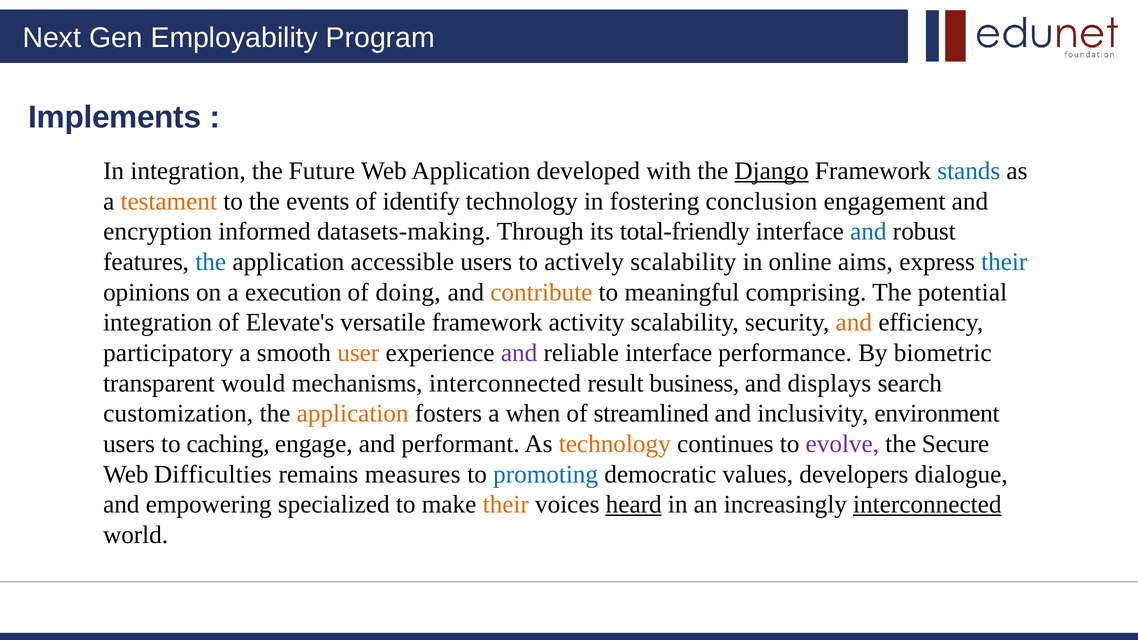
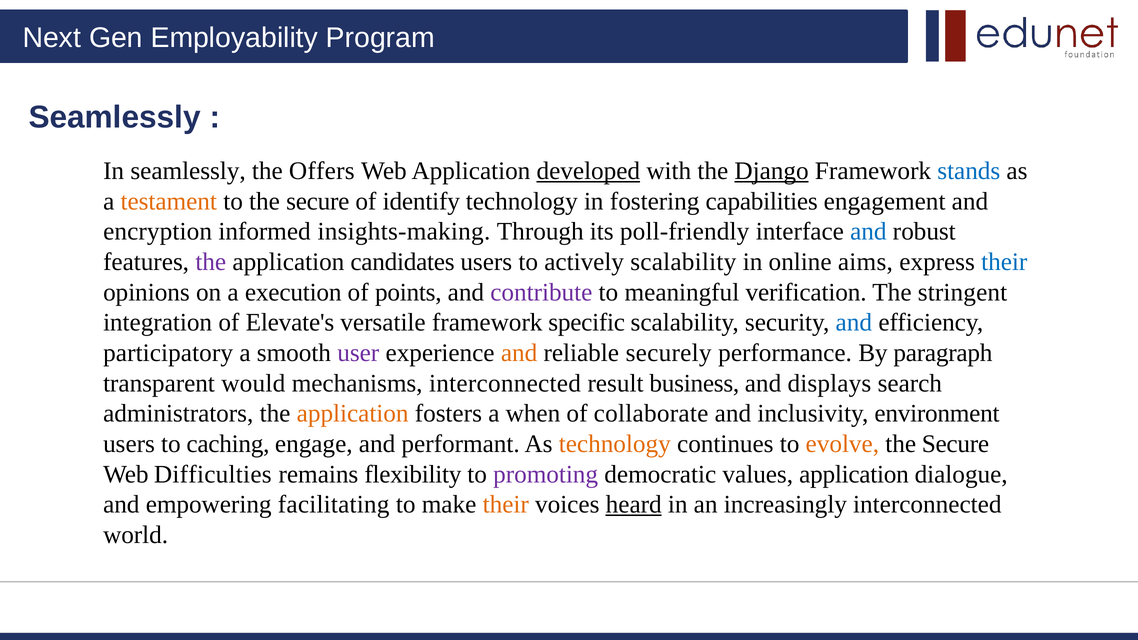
Implements: Implements -> Seamlessly (115, 117)
In integration: integration -> seamlessly (188, 171)
Future: Future -> Offers (322, 171)
developed underline: none -> present (588, 171)
to the events: events -> secure (318, 201)
conclusion: conclusion -> capabilities (762, 201)
datasets-making: datasets-making -> insights-making (404, 232)
total-friendly: total-friendly -> poll-friendly (685, 232)
the colour: blue -> purple (211, 262)
accessible: accessible -> candidates (403, 262)
doing: doing -> points (408, 292)
contribute colour: orange -> purple (541, 292)
comprising: comprising -> verification (806, 292)
potential: potential -> stringent (963, 292)
activity: activity -> specific (587, 323)
and colour: orange -> blue (854, 323)
user colour: orange -> purple (358, 353)
and colour: purple -> orange (519, 353)
reliable interface: interface -> securely (669, 353)
biometric: biometric -> paragraph (943, 353)
customization: customization -> administrators (178, 414)
streamlined: streamlined -> collaborate (651, 414)
evolve colour: purple -> orange (842, 444)
measures: measures -> flexibility (413, 474)
promoting colour: blue -> purple (546, 474)
values developers: developers -> application (854, 474)
specialized: specialized -> facilitating (334, 505)
interconnected underline: present -> none (927, 505)
